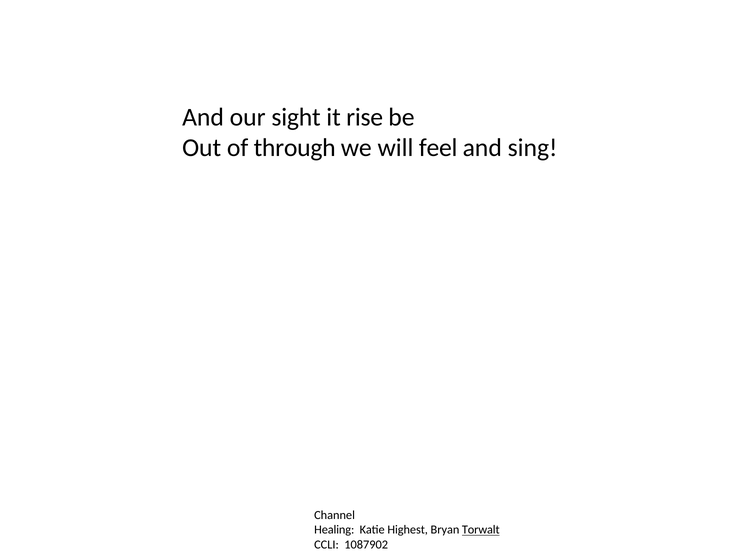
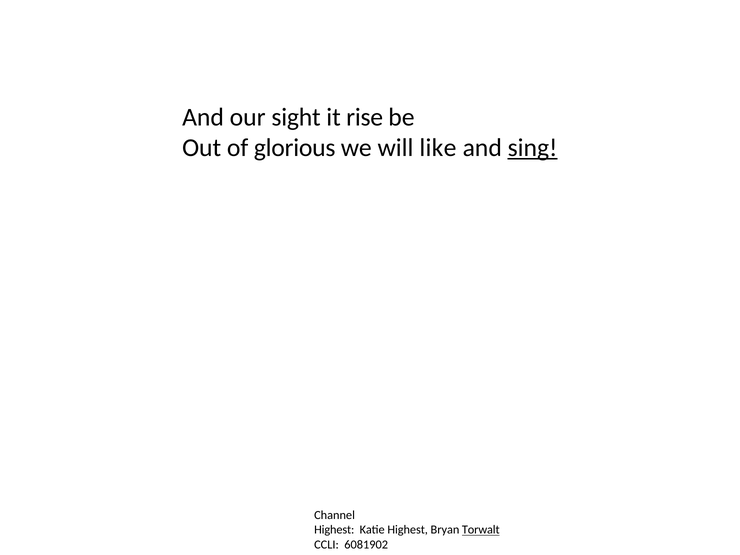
through: through -> glorious (295, 148)
feel: feel -> like (438, 148)
sing underline: none -> present (533, 148)
Healing: Healing -> Highest (334, 530)
1087902: 1087902 -> 6081902 (366, 545)
